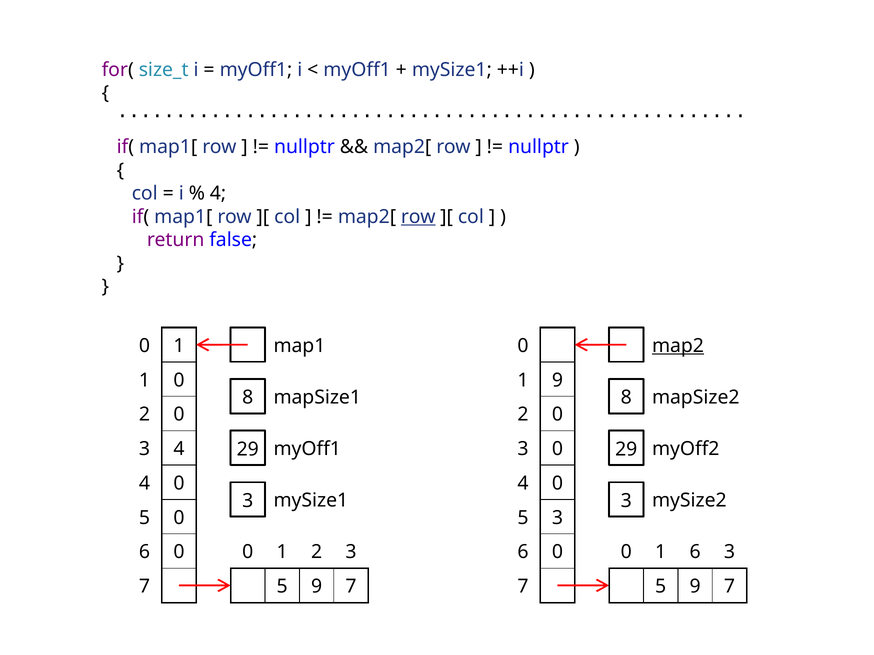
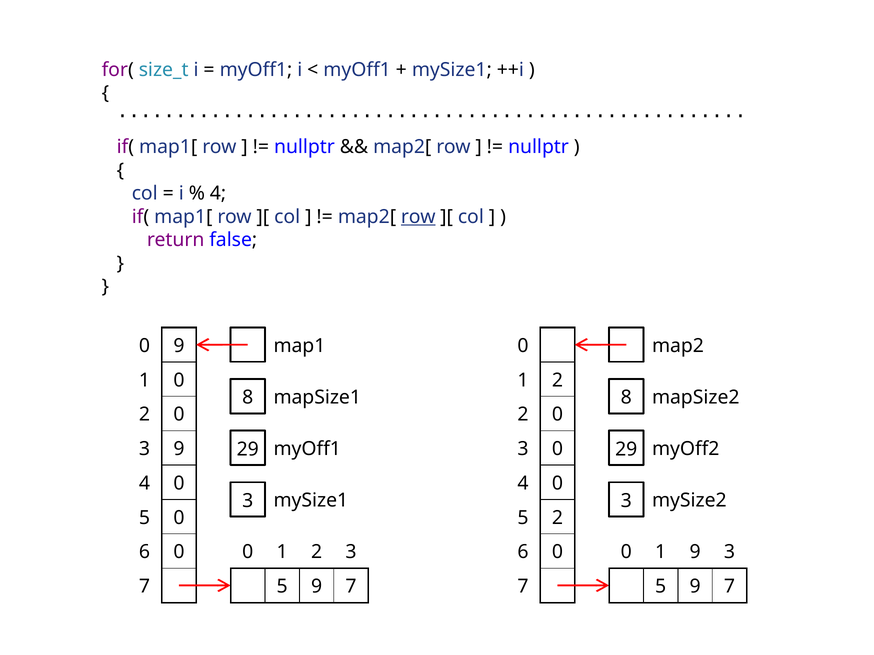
map2 underline: present -> none (678, 346)
1: 1 -> 9 (179, 346)
9: 9 -> 2 (557, 380)
3 4: 4 -> 9 (179, 449)
5 3: 3 -> 2 (557, 518)
1 6: 6 -> 9 (695, 553)
